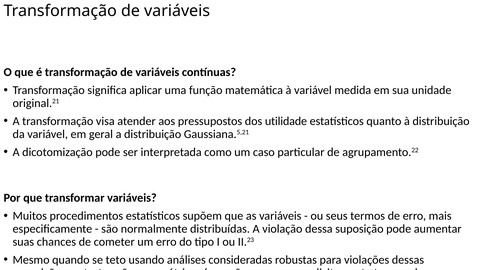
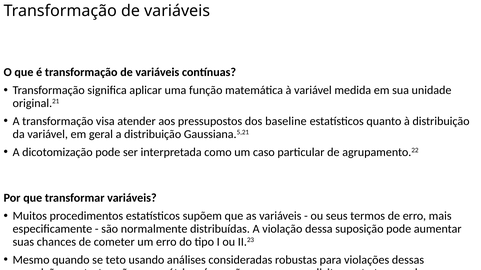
utilidade: utilidade -> baseline (286, 121)
